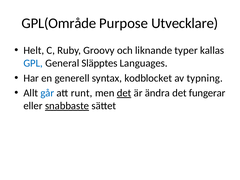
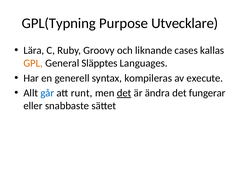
GPL(Område: GPL(Område -> GPL(Typning (59, 23)
Helt: Helt -> Lära (34, 50)
typer: typer -> cases (186, 50)
GPL colour: blue -> orange (33, 63)
kodblocket: kodblocket -> kompileras (148, 78)
typning: typning -> execute (205, 78)
snabbaste underline: present -> none (67, 106)
